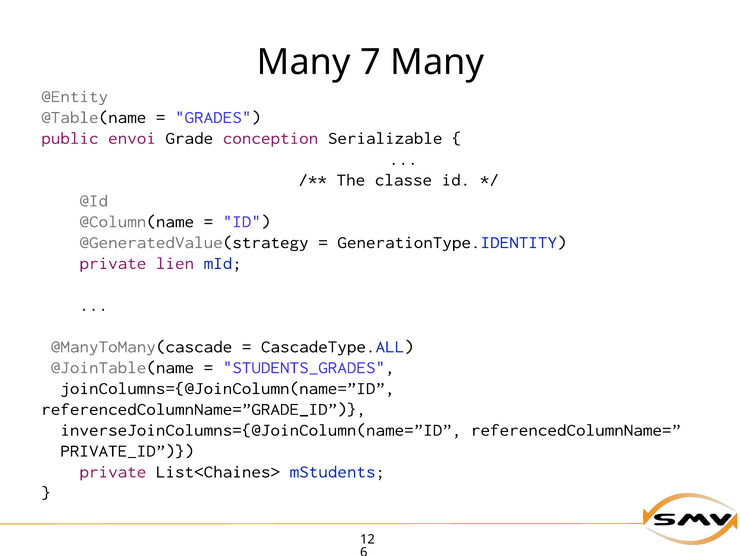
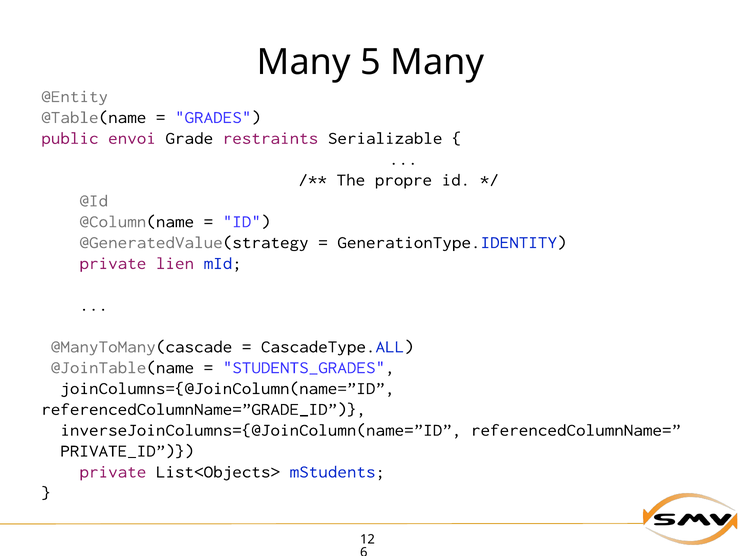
7: 7 -> 5 (370, 62)
conception: conception -> restraints (271, 138)
classe: classe -> propre (403, 180)
List<Chaines>: List<Chaines> -> List<Objects> (218, 471)
